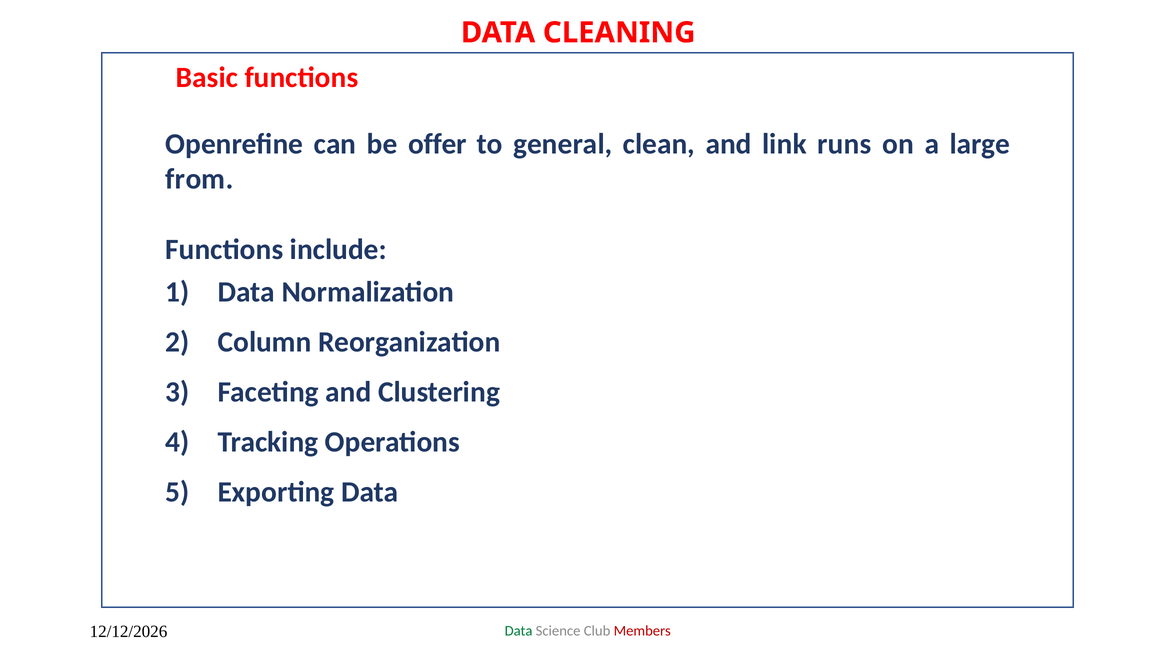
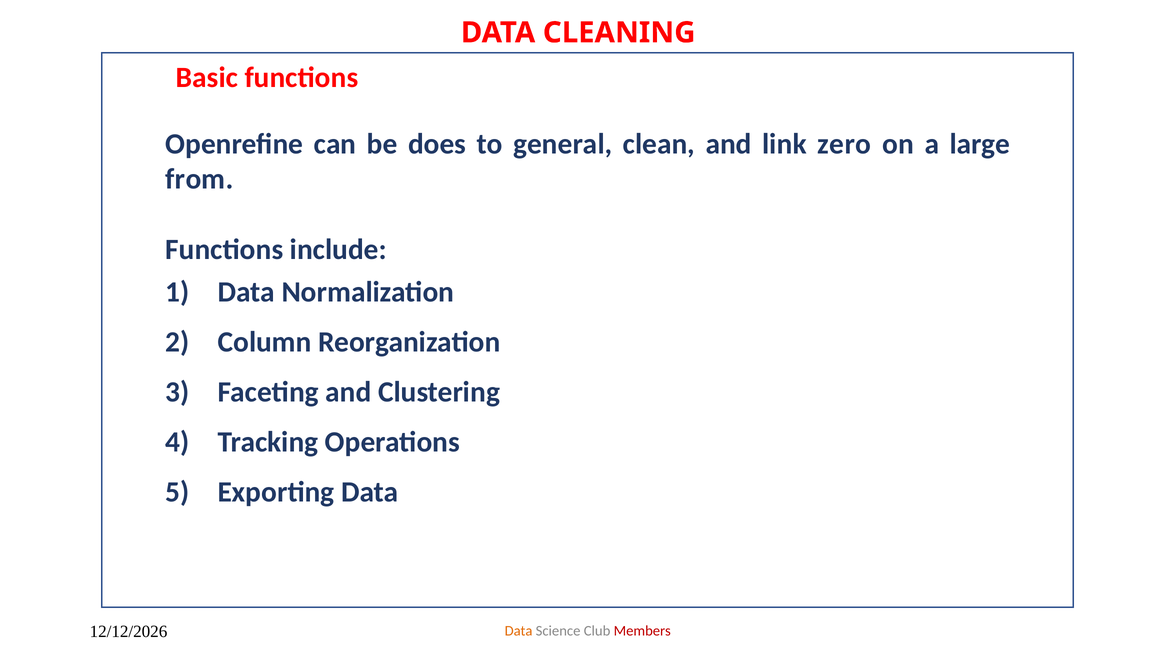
offer: offer -> does (437, 144)
runs: runs -> zero (844, 144)
Data colour: green -> orange (519, 632)
